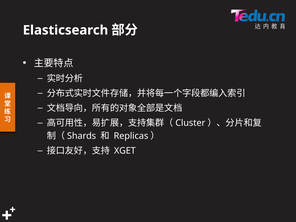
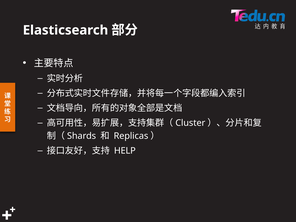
XGET: XGET -> HELP (125, 151)
